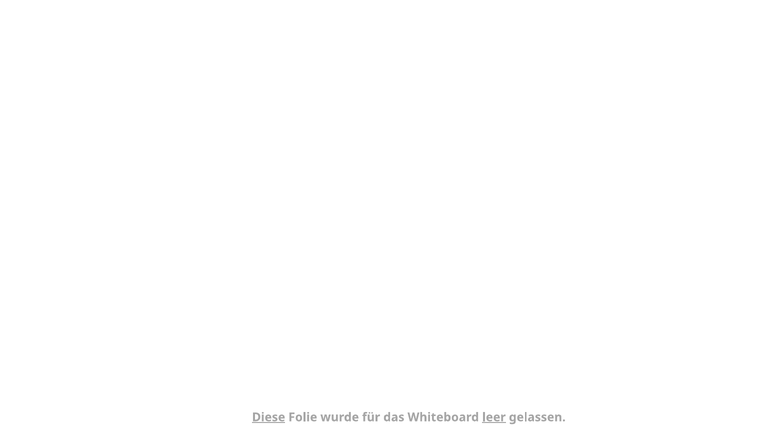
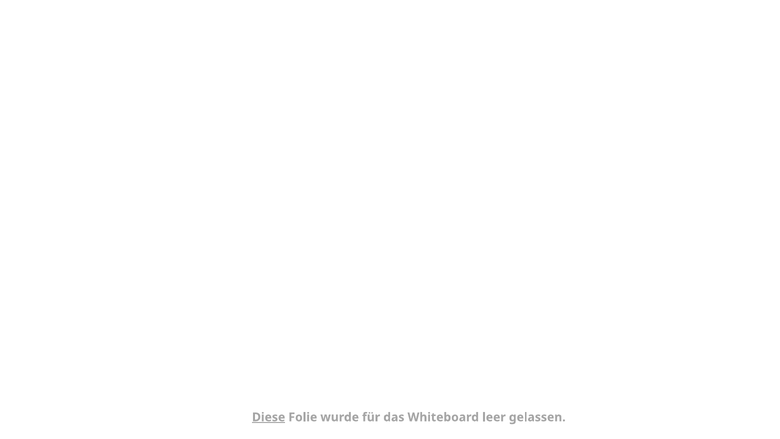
leer underline: present -> none (494, 417)
